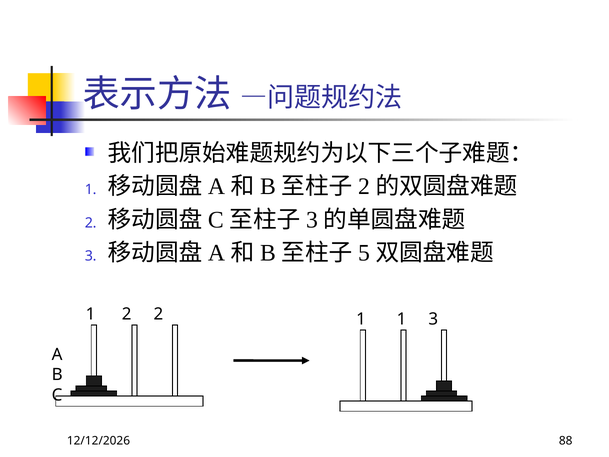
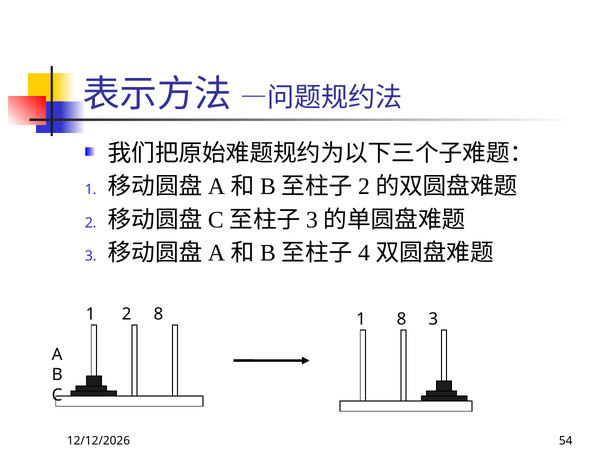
5: 5 -> 4 (364, 253)
2 2: 2 -> 8 (158, 314)
1 1: 1 -> 8 (401, 319)
88: 88 -> 54 (566, 440)
